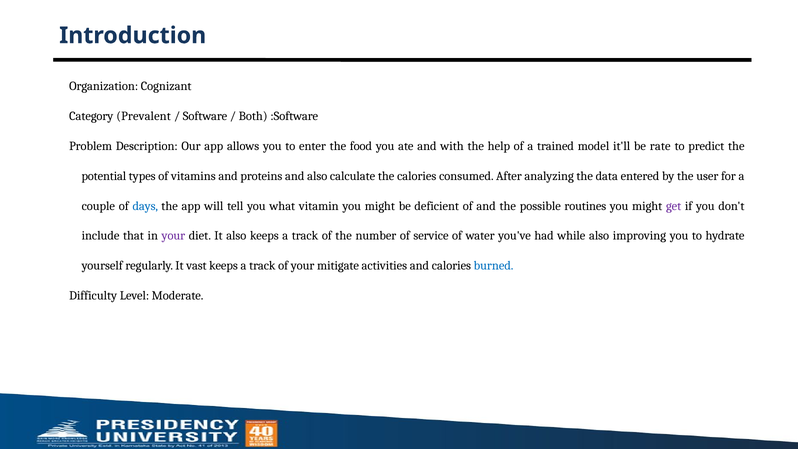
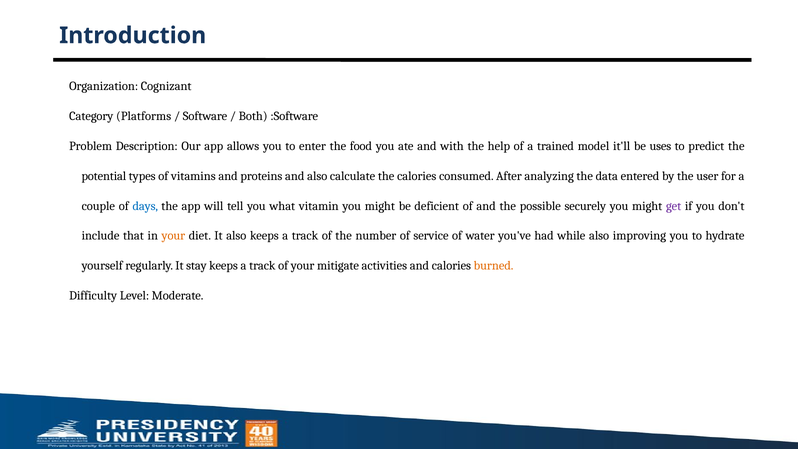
Prevalent: Prevalent -> Platforms (144, 116)
rate: rate -> uses (660, 146)
routines: routines -> securely (585, 206)
your colour: purple -> orange (173, 236)
vast: vast -> stay (196, 266)
burned colour: blue -> orange (494, 266)
